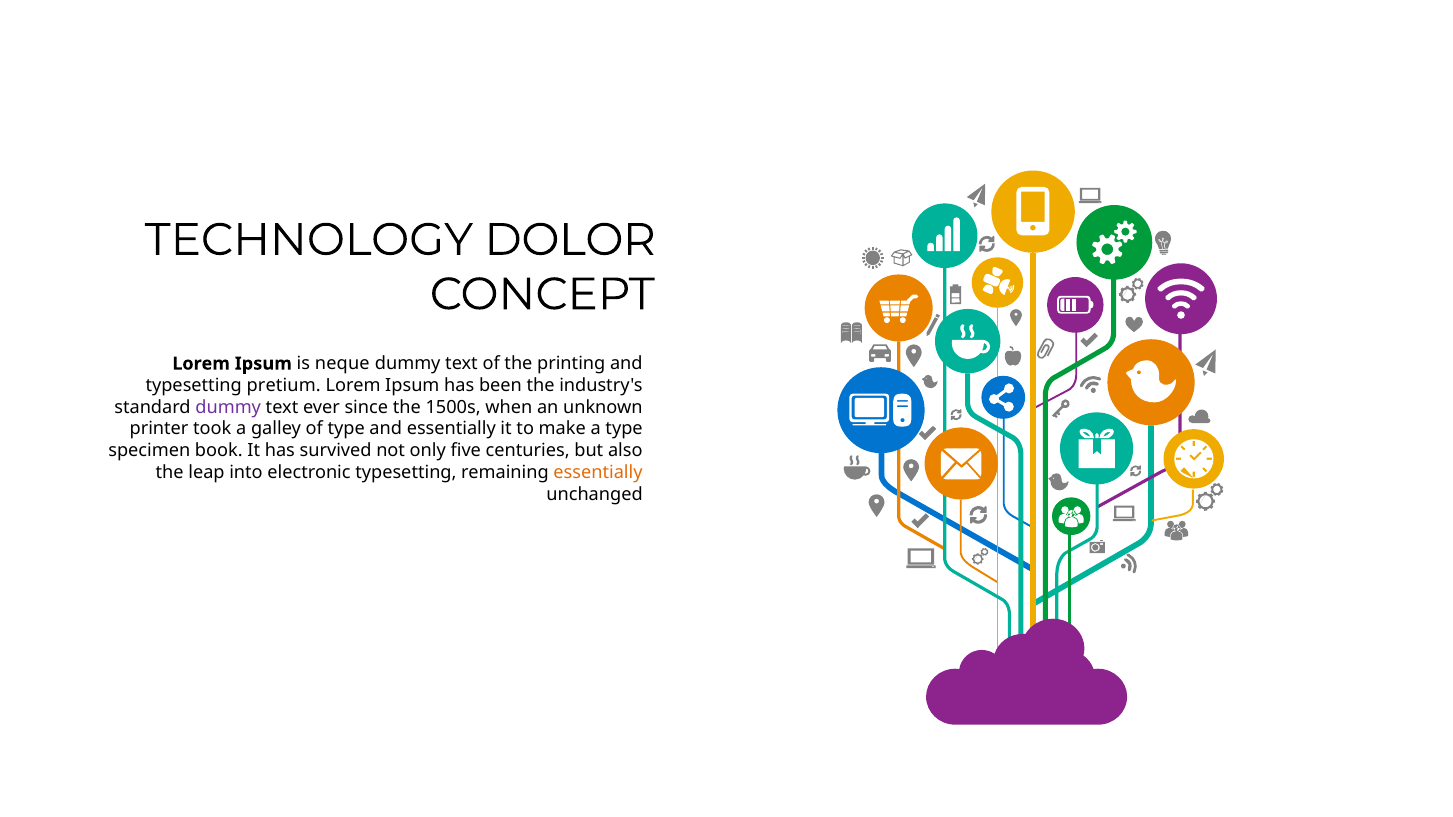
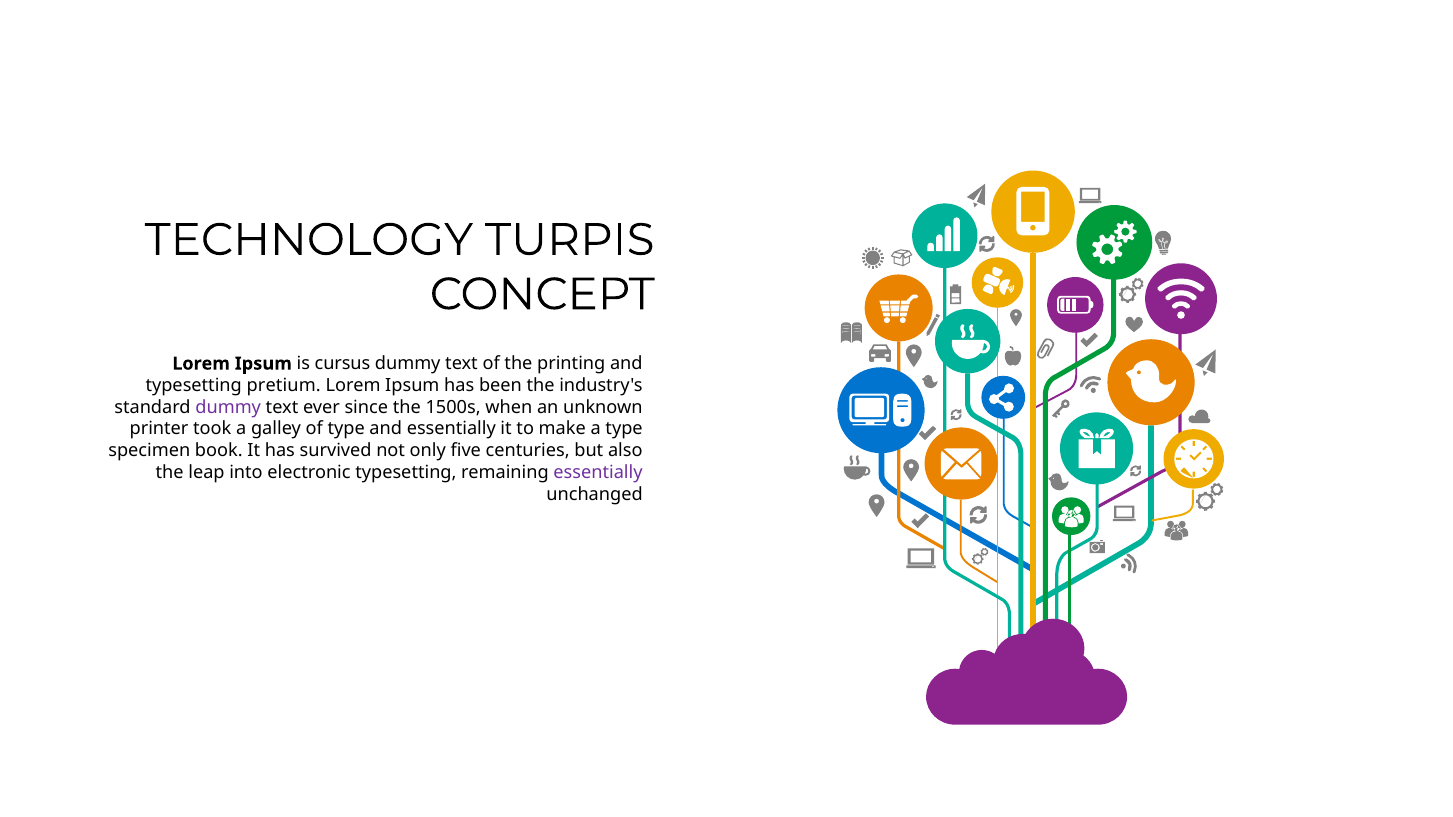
DOLOR: DOLOR -> TURPIS (570, 240)
neque: neque -> cursus (342, 364)
essentially colour: orange -> purple (598, 473)
